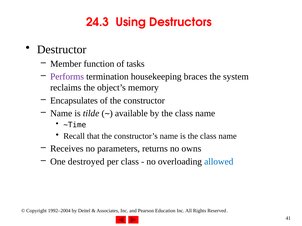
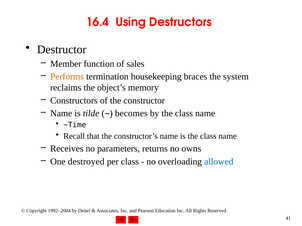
24.3: 24.3 -> 16.4 (98, 22)
tasks: tasks -> sales (136, 64)
Performs colour: purple -> orange (67, 77)
Encapsulates: Encapsulates -> Constructors (74, 101)
available: available -> becomes (131, 114)
